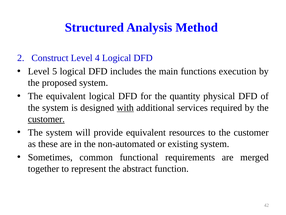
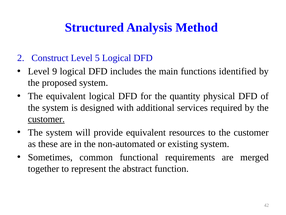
4: 4 -> 5 (97, 58)
5: 5 -> 9 (55, 71)
execution: execution -> identified (238, 71)
with underline: present -> none (125, 107)
